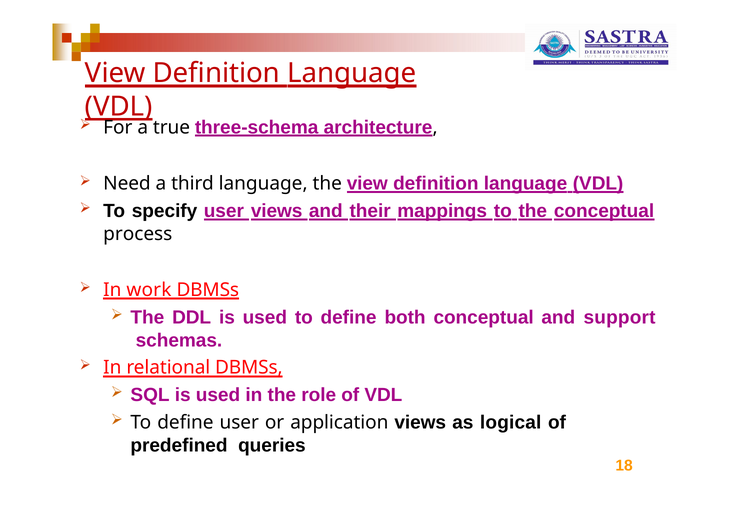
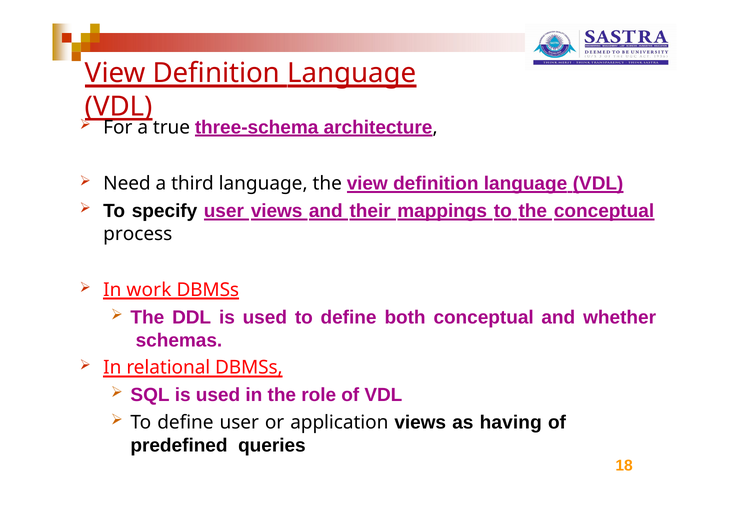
support: support -> whether (620, 318)
logical: logical -> having (511, 423)
